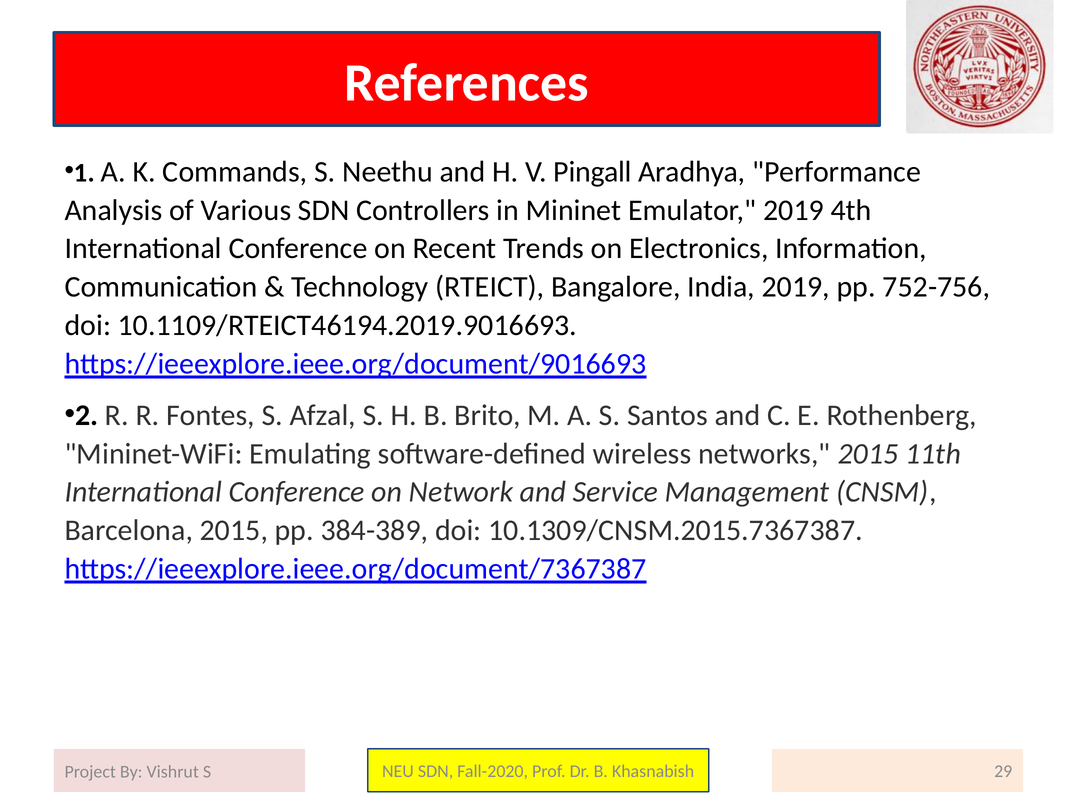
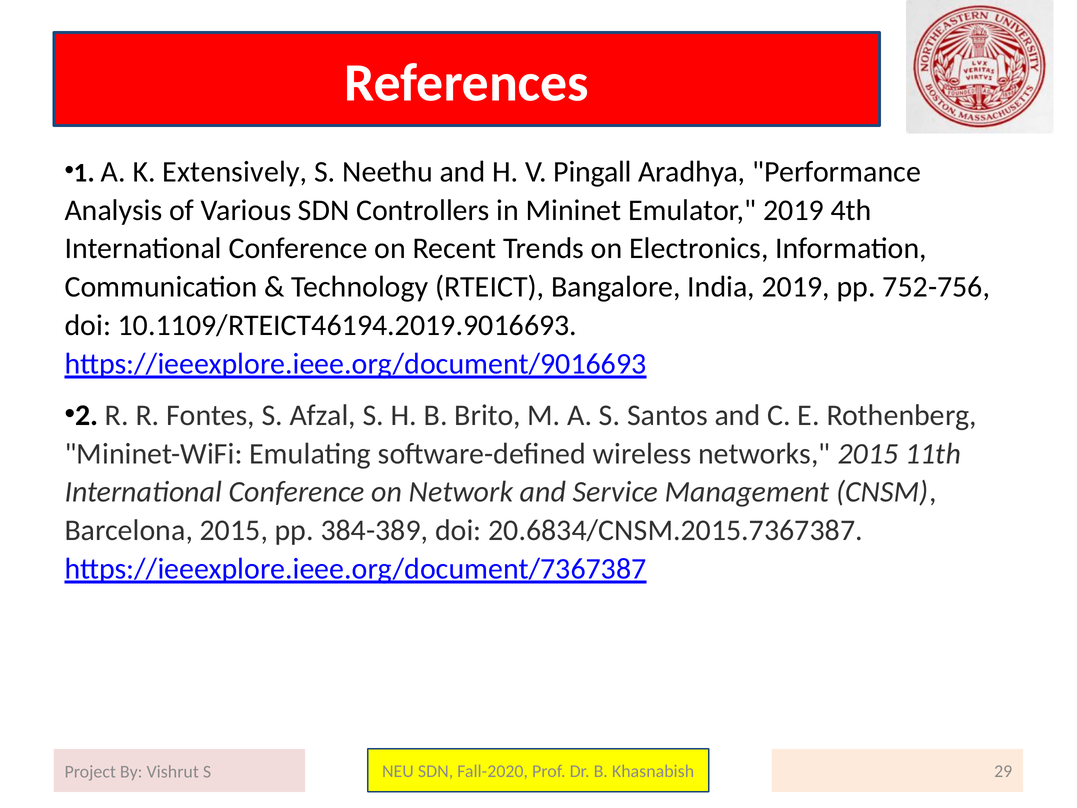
Commands: Commands -> Extensively (235, 172)
10.1309/CNSM.2015.7367387: 10.1309/CNSM.2015.7367387 -> 20.6834/CNSM.2015.7367387 (675, 530)
